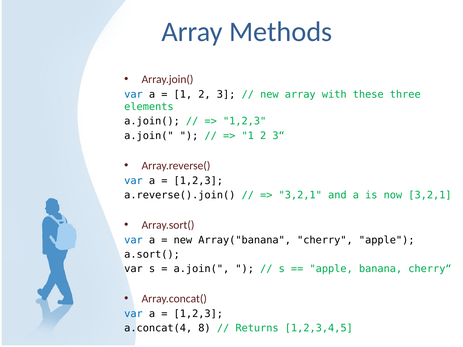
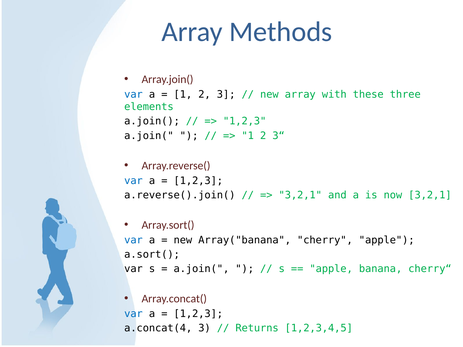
a.concat(4 8: 8 -> 3 (204, 328)
